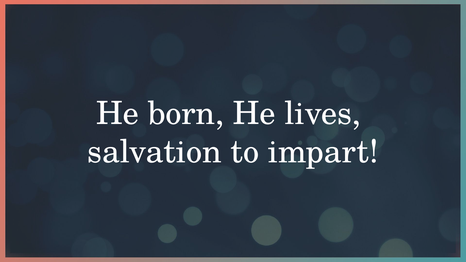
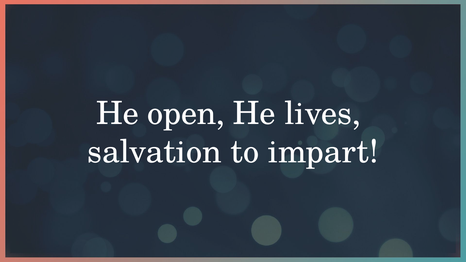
born: born -> open (186, 114)
